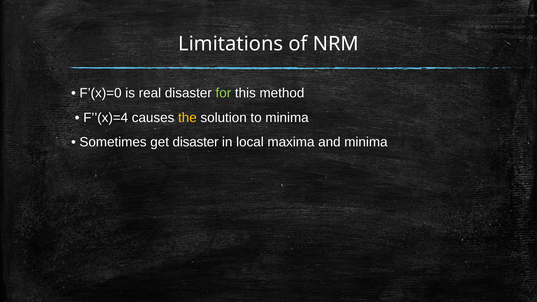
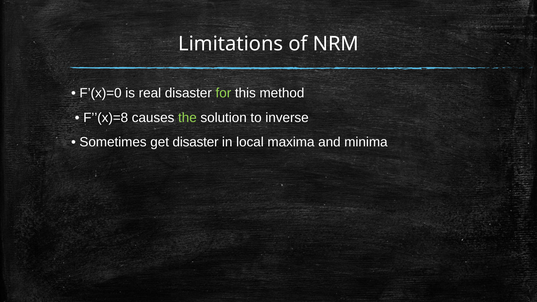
F’’(x)=4: F’’(x)=4 -> F’’(x)=8 (106, 118)
the colour: yellow -> light green (187, 118)
to minima: minima -> inverse (287, 118)
